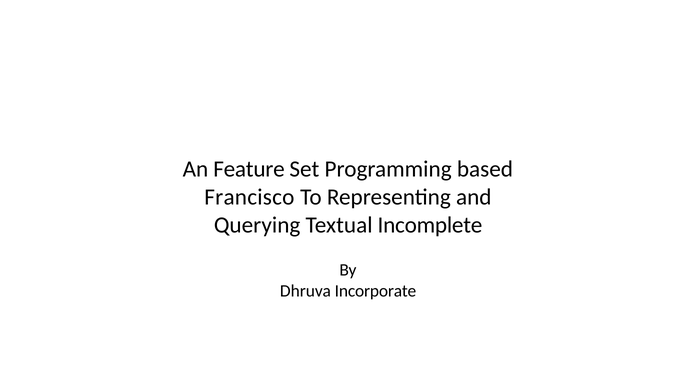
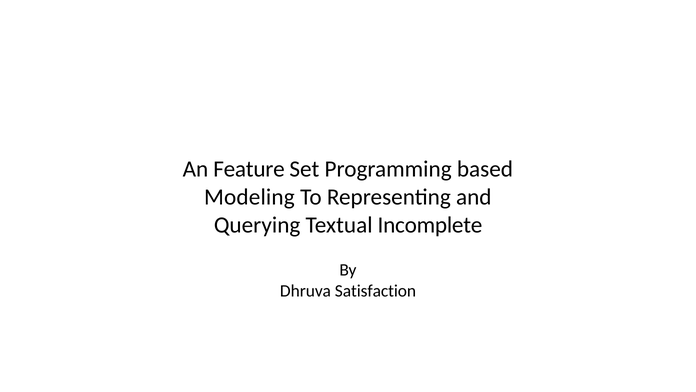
Francisco: Francisco -> Modeling (249, 197)
Incorporate: Incorporate -> Satisfaction (375, 290)
